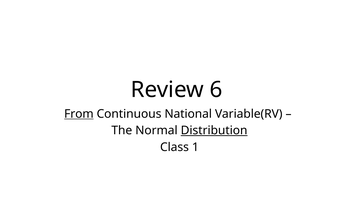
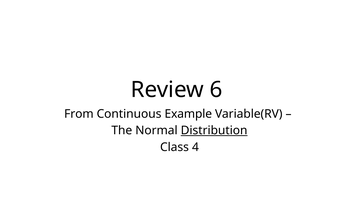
From underline: present -> none (79, 114)
National: National -> Example (188, 114)
1: 1 -> 4 (195, 147)
